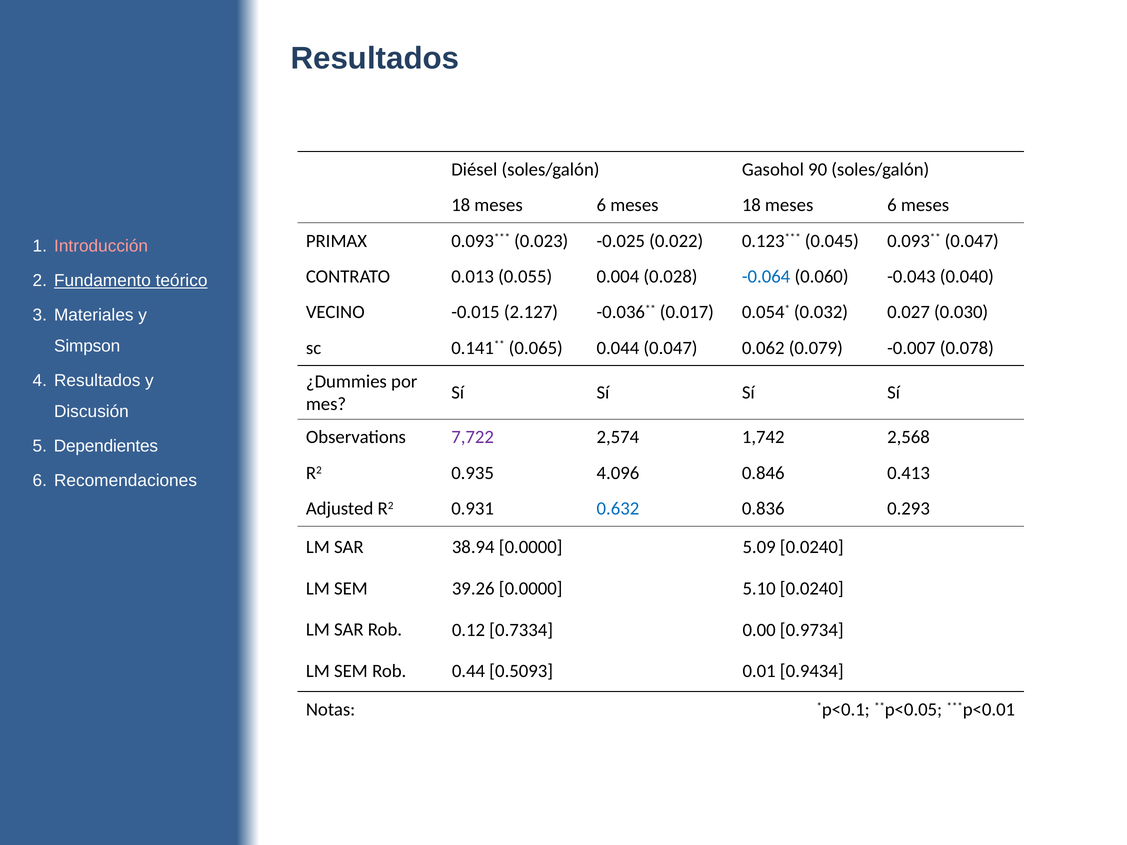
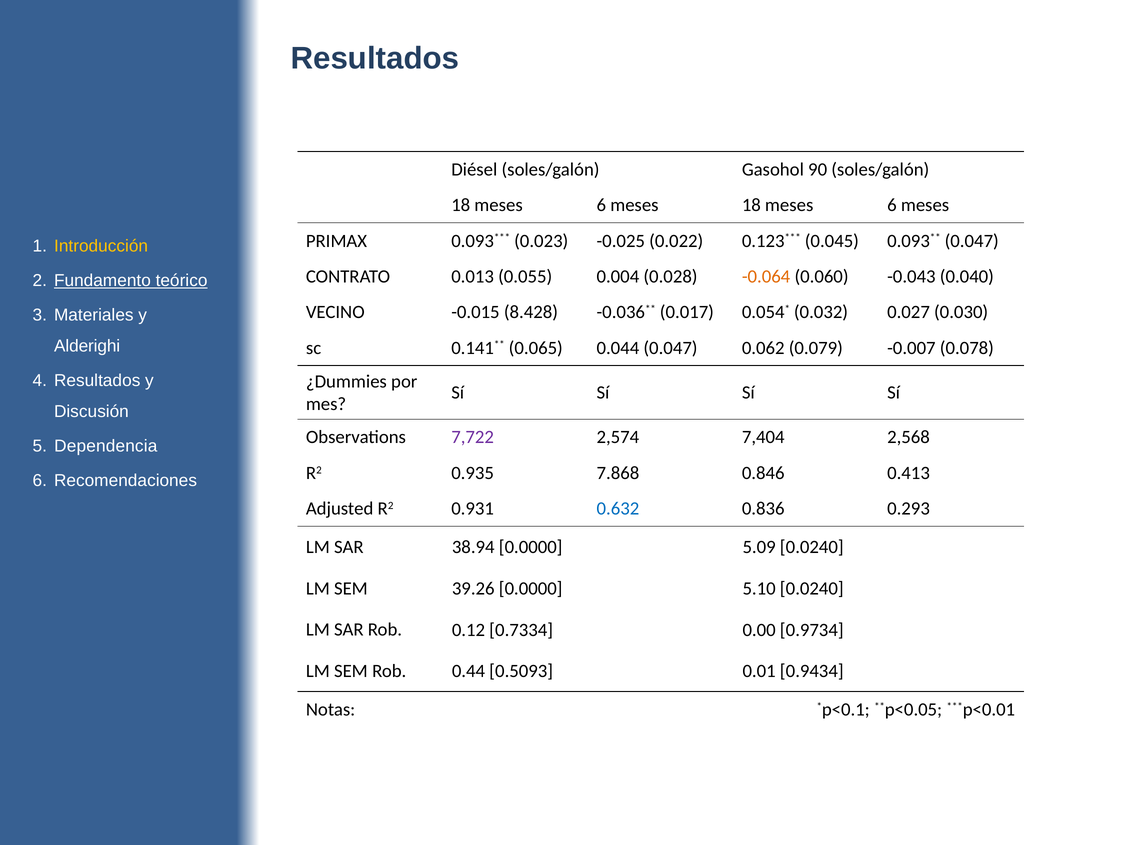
Introducción colour: pink -> yellow (101, 246)
-0.064 colour: blue -> orange (766, 277)
2.127: 2.127 -> 8.428 (531, 312)
Simpson: Simpson -> Alderighi (87, 346)
1,742: 1,742 -> 7,404 (763, 437)
Dependientes: Dependientes -> Dependencia (106, 446)
4.096: 4.096 -> 7.868 (618, 473)
